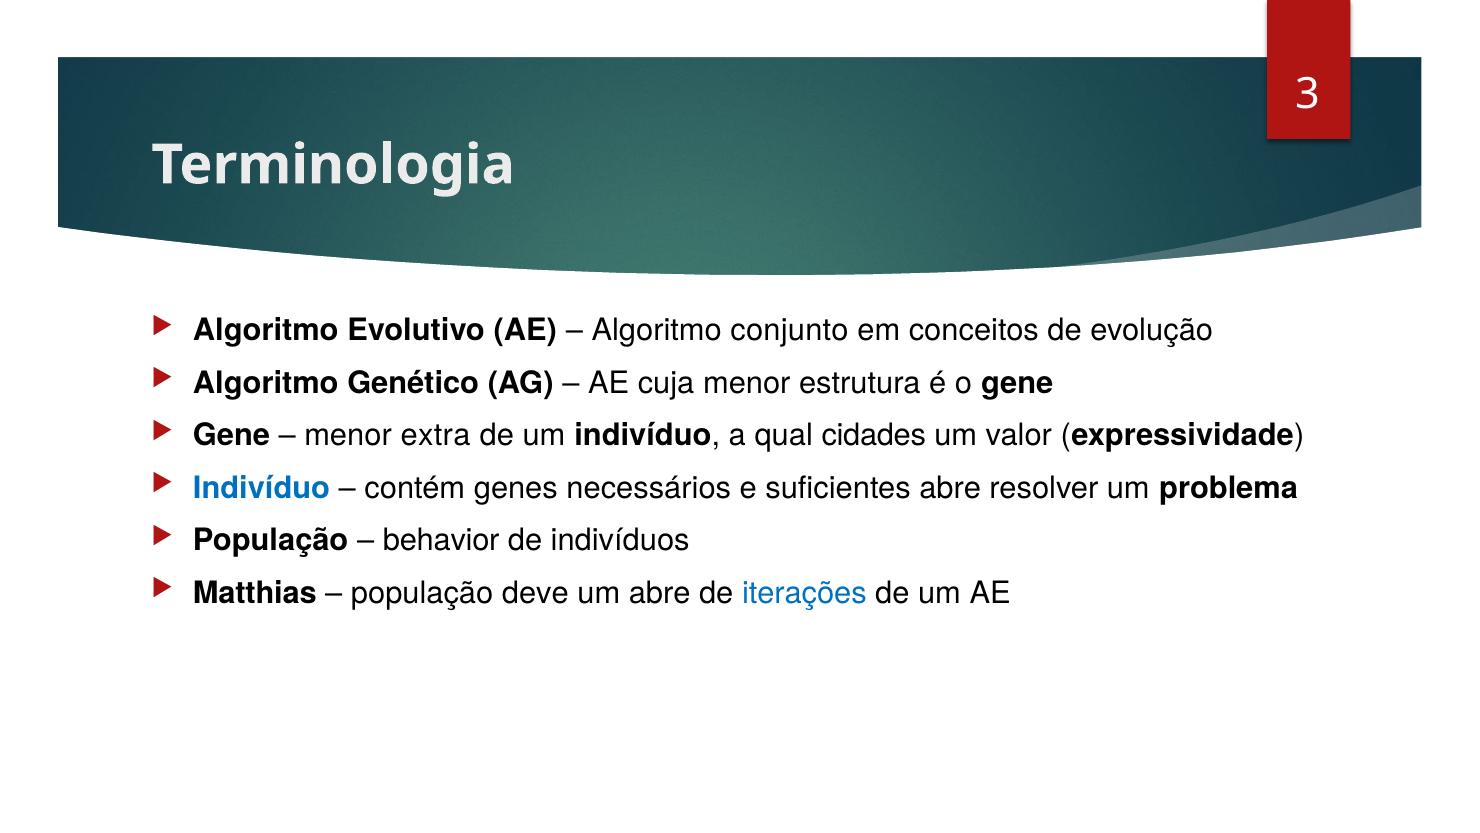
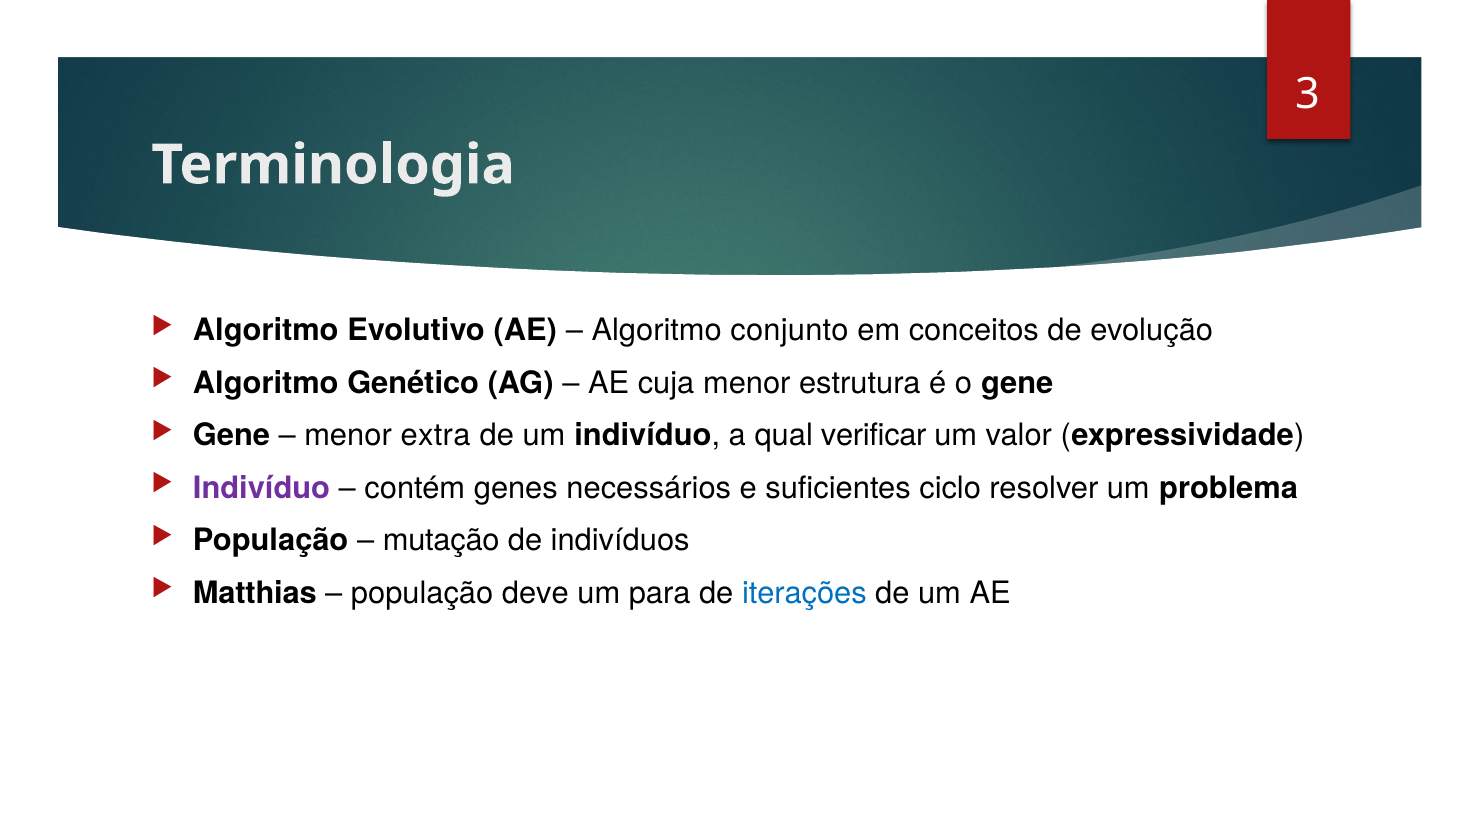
cidades: cidades -> verificar (874, 435)
Indivíduo colour: blue -> purple (262, 488)
suficientes abre: abre -> ciclo (950, 488)
behavior: behavior -> mutação (441, 540)
um abre: abre -> para (660, 593)
